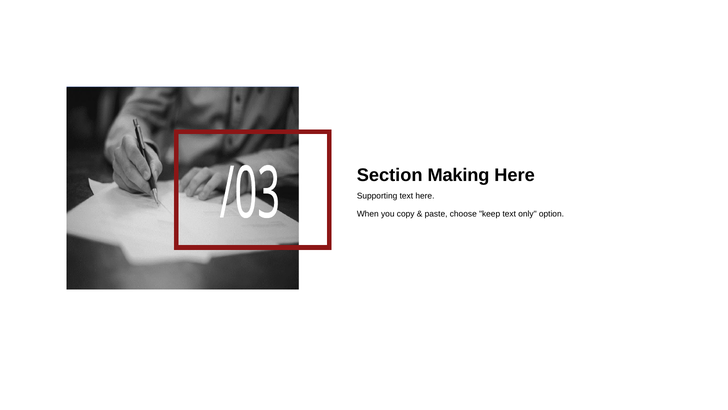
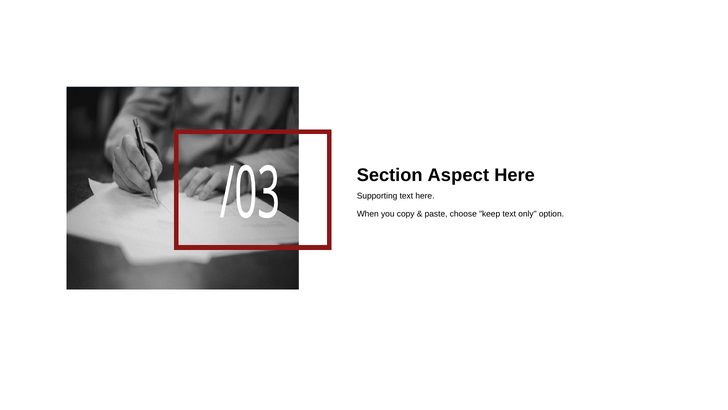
Making: Making -> Aspect (458, 175)
